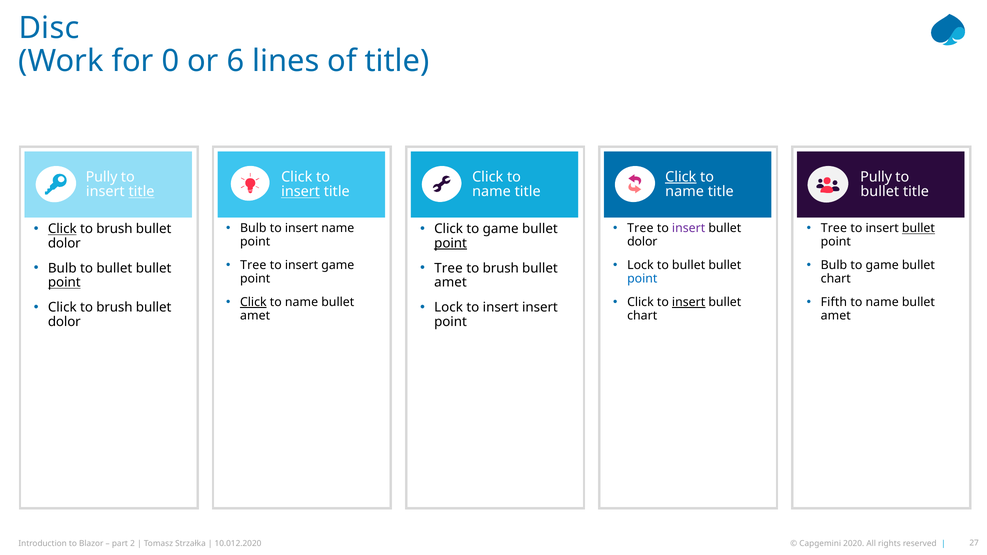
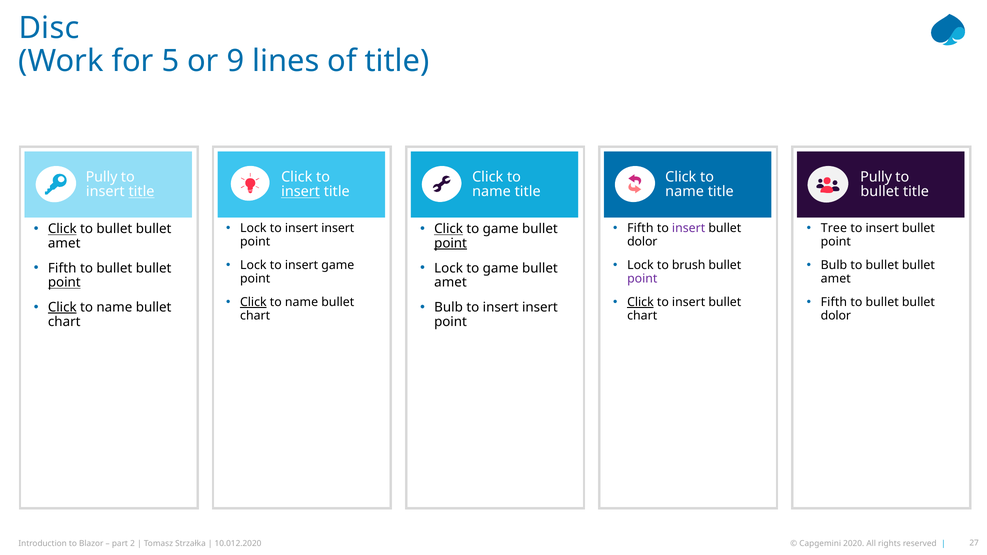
0: 0 -> 5 (170, 61)
6: 6 -> 9 (235, 61)
Click underline: present -> none (681, 177)
brush: brush -> bullet (114, 229)
Bulb: Bulb -> Lock (253, 228)
name: name -> insert (338, 228)
Click underline: none -> present (449, 229)
Tree: Tree -> Fifth (640, 228)
bullet underline: present -> none (918, 228)
dolor: dolor -> amet (64, 243)
Tree: Tree -> Lock (253, 265)
bullet: bullet -> brush (689, 265)
game: game -> bullet (882, 265)
Bulb: Bulb -> Fifth (62, 268)
Tree: Tree -> Lock (449, 268)
brush: brush -> game (501, 268)
point colour: blue -> purple (642, 279)
chart: chart -> amet (836, 279)
Click underline: none -> present (640, 302)
insert underline: present -> none (689, 302)
name: name -> bullet (882, 302)
Click underline: none -> present (62, 307)
brush: brush -> name (114, 307)
Lock: Lock -> Bulb (449, 307)
amet: amet -> chart (255, 316)
amet: amet -> dolor (836, 316)
dolor: dolor -> chart (64, 322)
